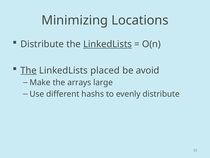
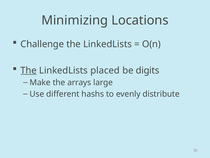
Distribute: Distribute -> Challenge (42, 44)
LinkedLists underline: present -> none (108, 44)
avoid: avoid -> digits (148, 70)
